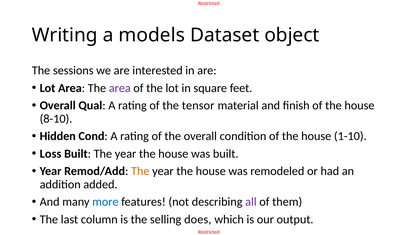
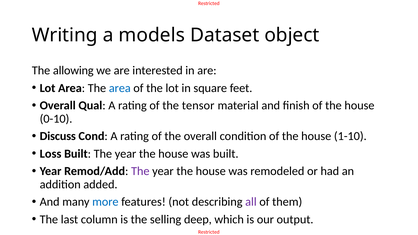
sessions: sessions -> allowing (73, 71)
area colour: purple -> blue (120, 88)
8-10: 8-10 -> 0-10 (56, 119)
Hidden: Hidden -> Discuss (58, 136)
The colour: orange -> purple (140, 171)
does: does -> deep (198, 219)
